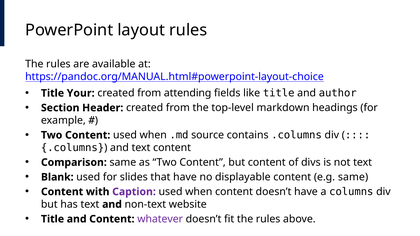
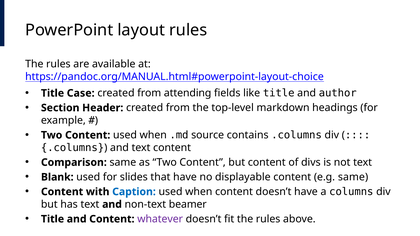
Your: Your -> Case (81, 93)
Caption colour: purple -> blue (134, 192)
website: website -> beamer (188, 205)
